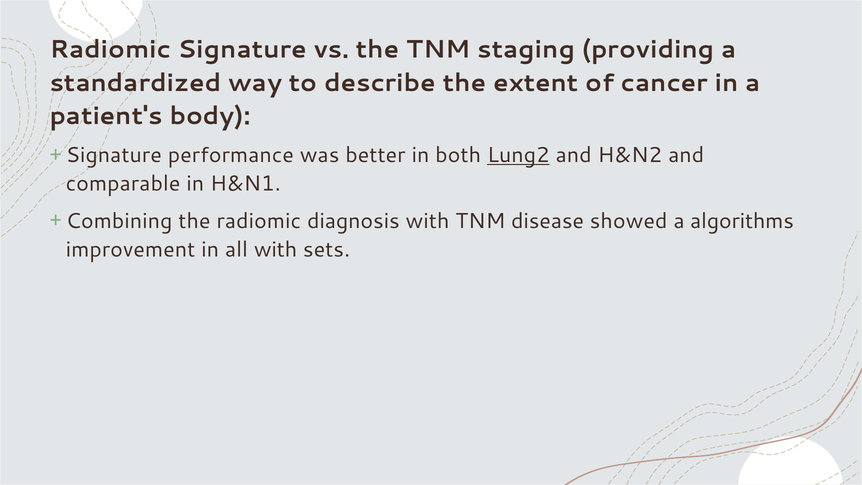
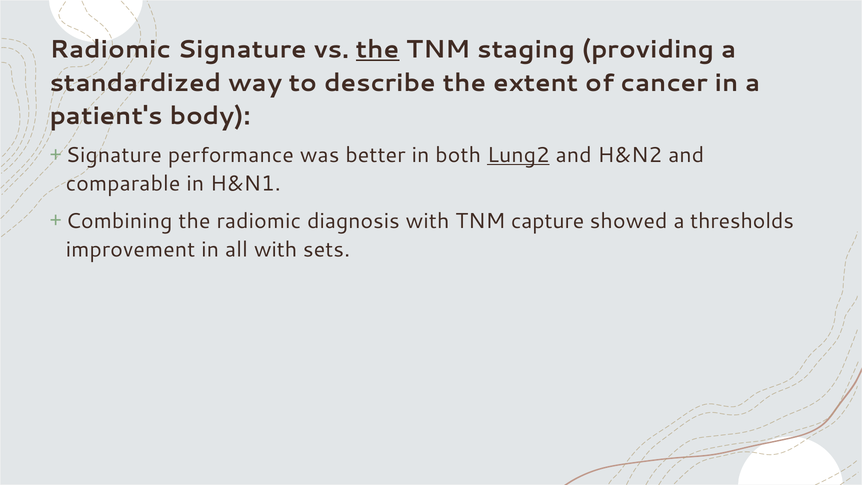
the underline: none -> present (378, 50)
disease: disease -> capture (548, 221)
algorithms: algorithms -> thresholds (742, 221)
